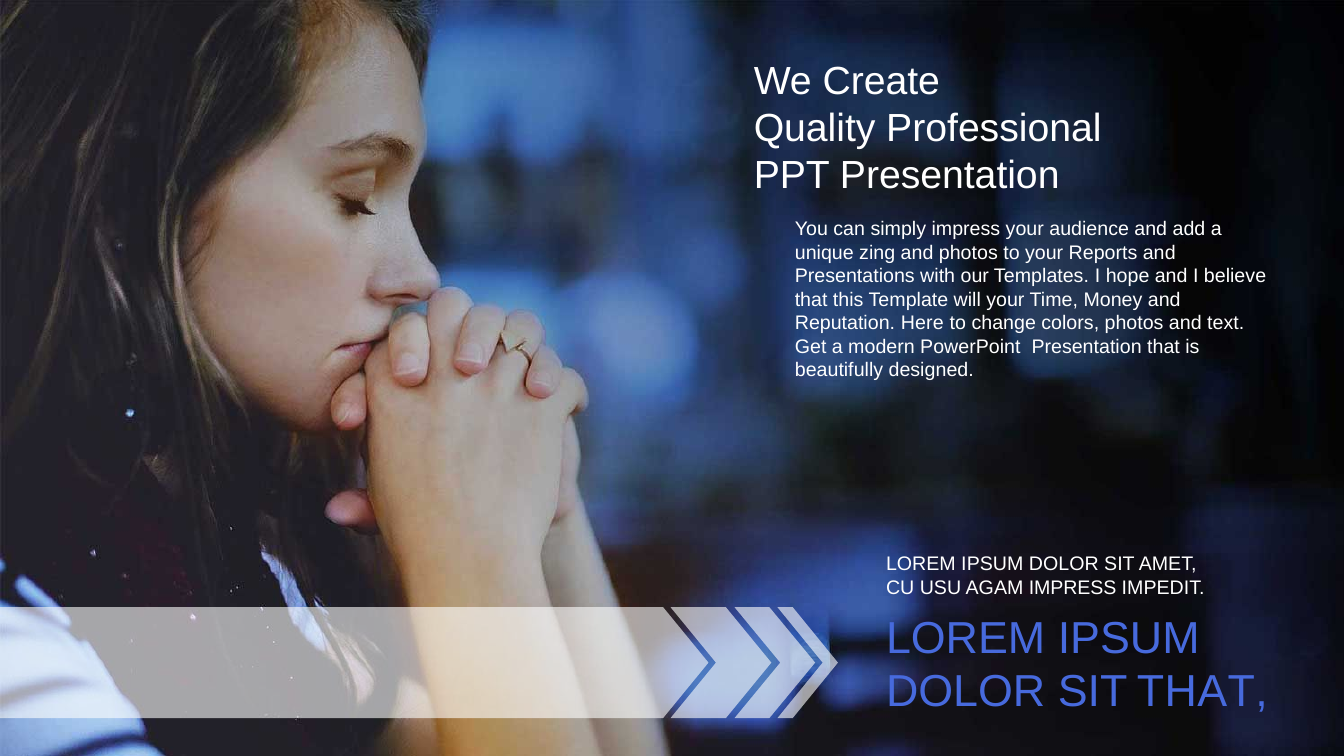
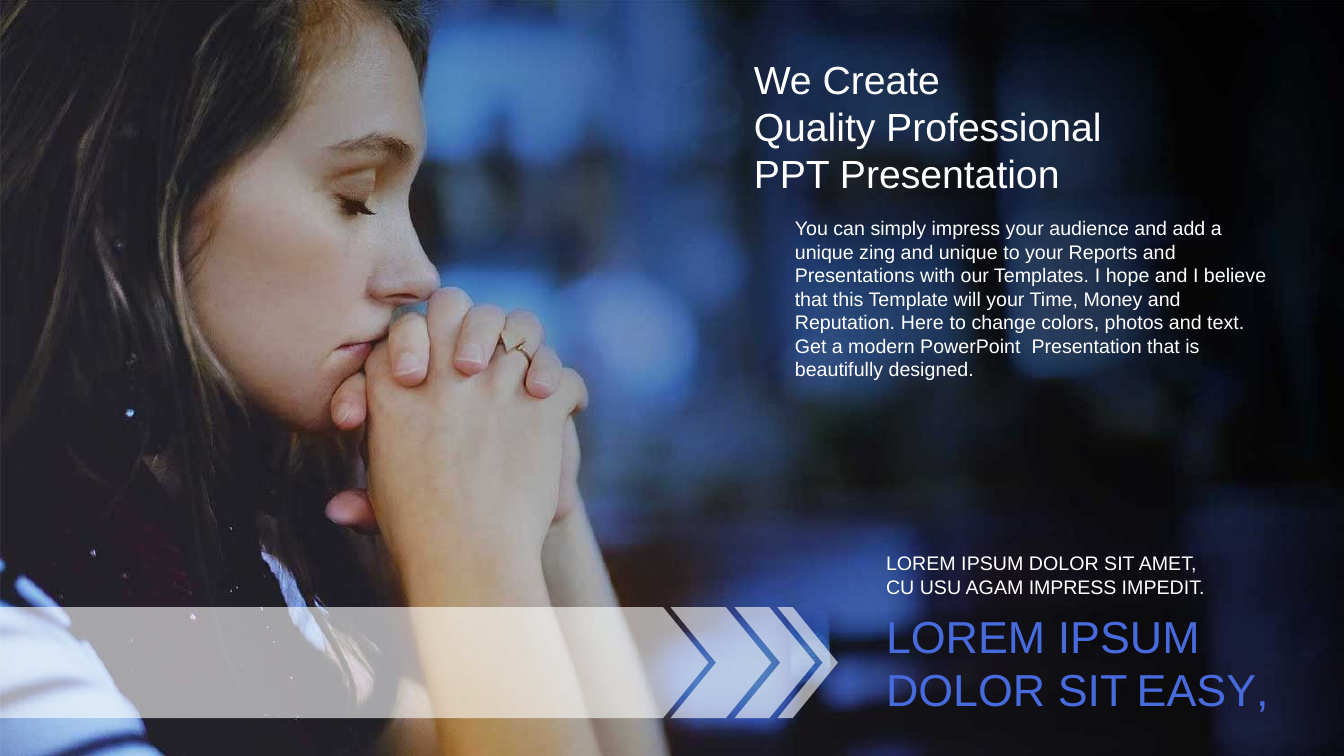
and photos: photos -> unique (968, 253)
SIT THAT: THAT -> EASY (1203, 692)
